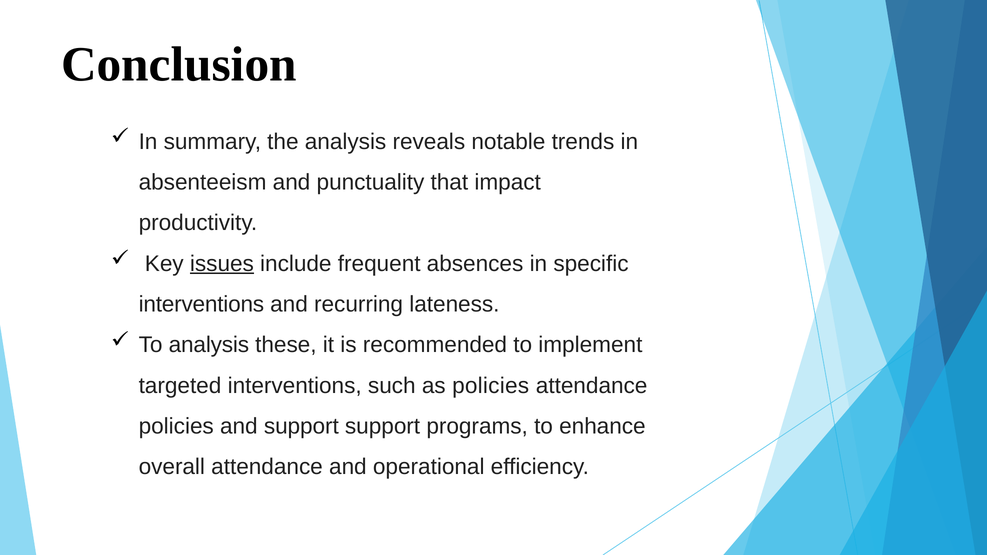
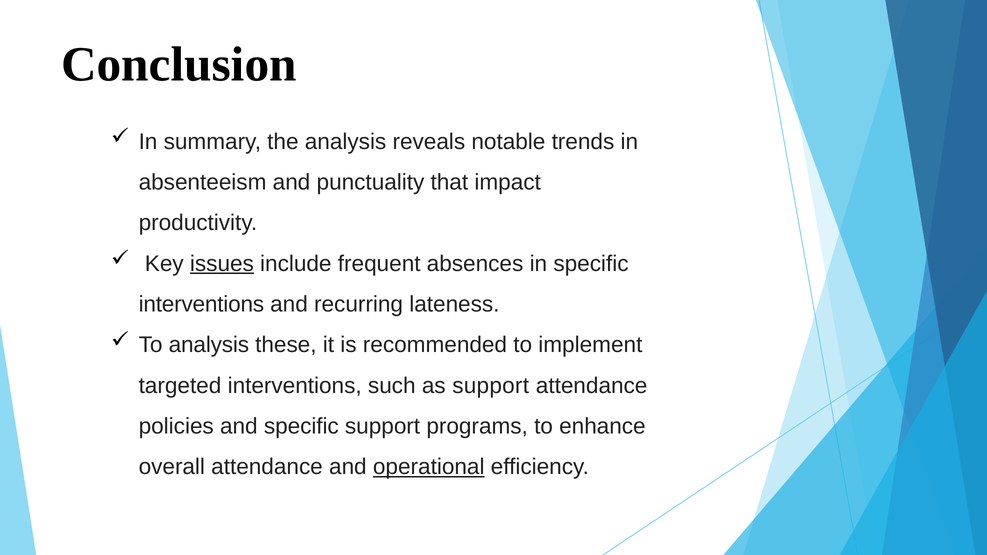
as policies: policies -> support (491, 386)
and support: support -> specific (301, 426)
operational underline: none -> present (429, 467)
